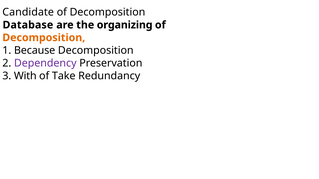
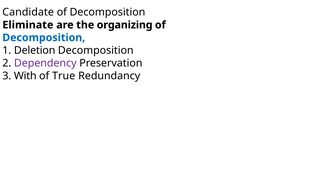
Database: Database -> Eliminate (28, 25)
Decomposition colour: orange -> blue (44, 38)
Because: Because -> Deletion (35, 51)
Take: Take -> True (64, 76)
